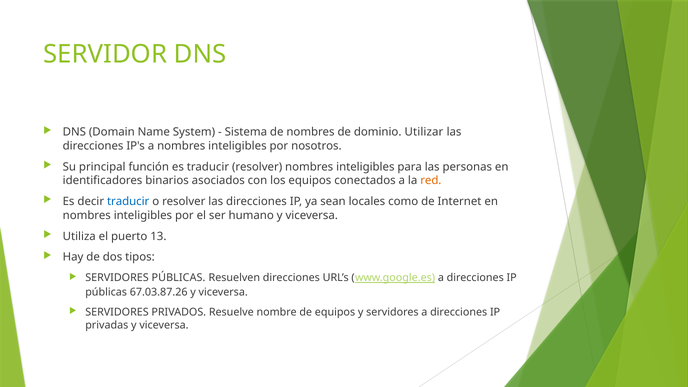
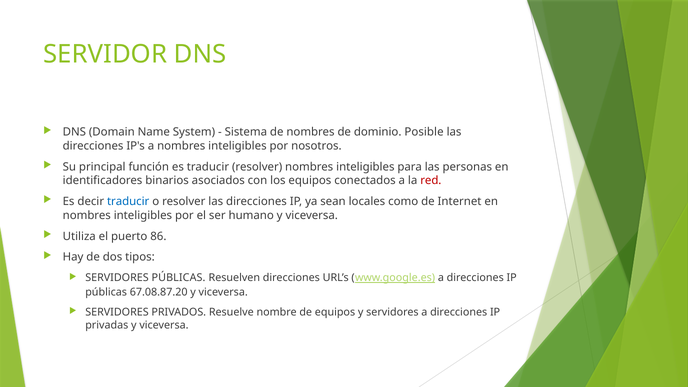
Utilizar: Utilizar -> Posible (424, 132)
red colour: orange -> red (431, 181)
13: 13 -> 86 (158, 236)
67.03.87.26: 67.03.87.26 -> 67.08.87.20 (159, 292)
